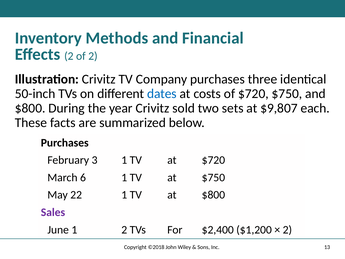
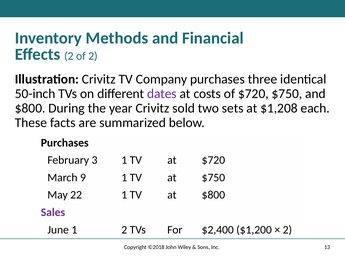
dates colour: blue -> purple (162, 94)
$9,807: $9,807 -> $1,208 (279, 108)
6: 6 -> 9 (83, 177)
